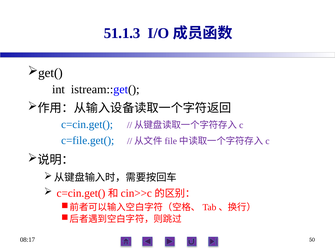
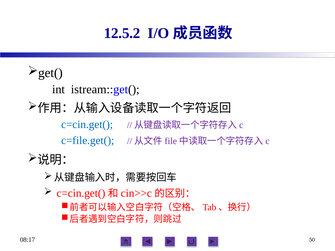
51.1.3: 51.1.3 -> 12.5.2 (122, 33)
